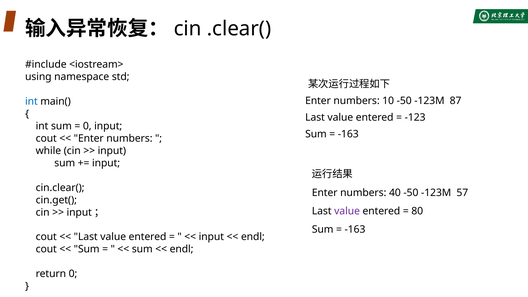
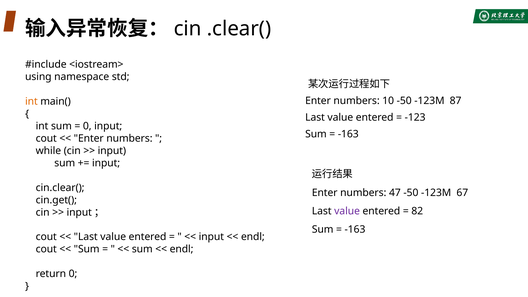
int colour: blue -> orange (31, 101)
40: 40 -> 47 (395, 193)
57: 57 -> 67 (462, 193)
80: 80 -> 82 (417, 211)
